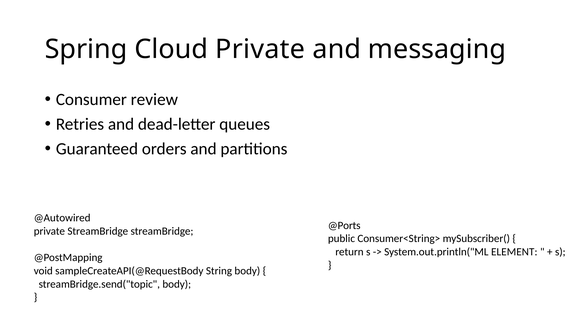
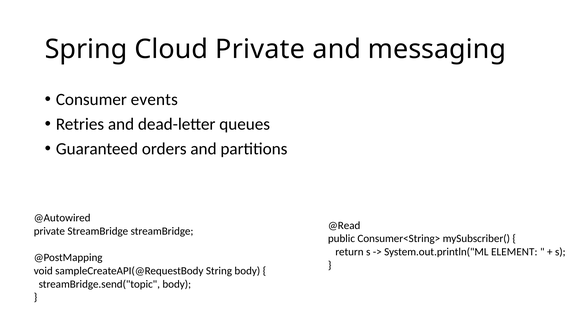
review: review -> events (154, 99)
@Ports: @Ports -> @Read (344, 225)
